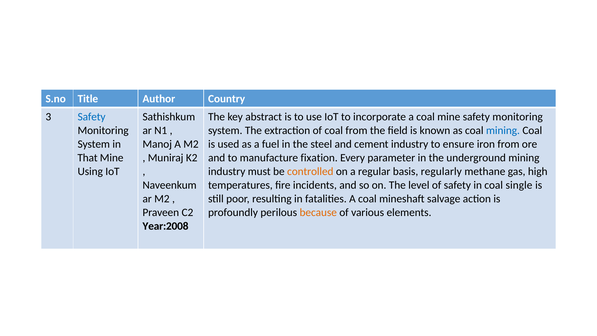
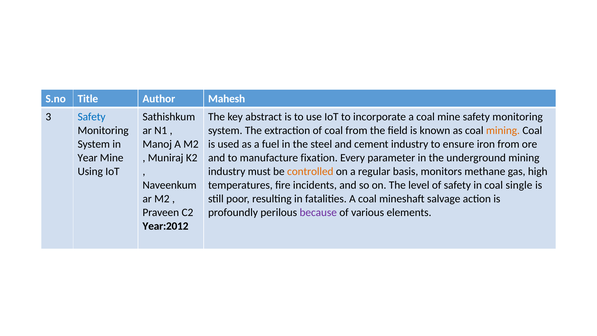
Country: Country -> Mahesh (227, 99)
mining colour: blue -> orange (503, 130)
That: That -> Year (88, 158)
regularly: regularly -> monitors (441, 171)
because colour: orange -> purple (318, 212)
Year:2008: Year:2008 -> Year:2012 (165, 226)
